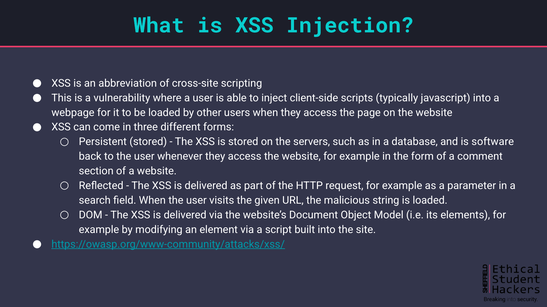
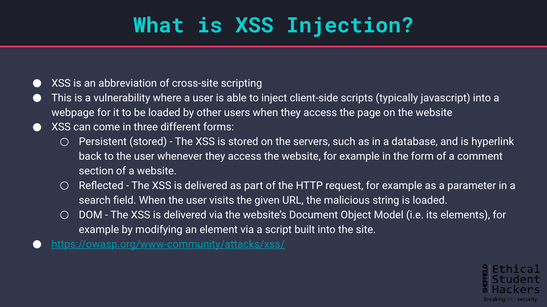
software: software -> hyperlink (493, 142)
